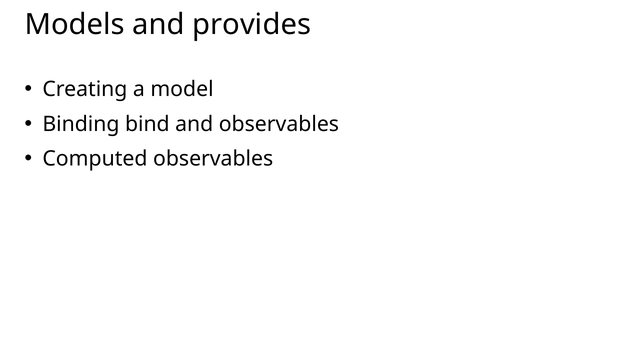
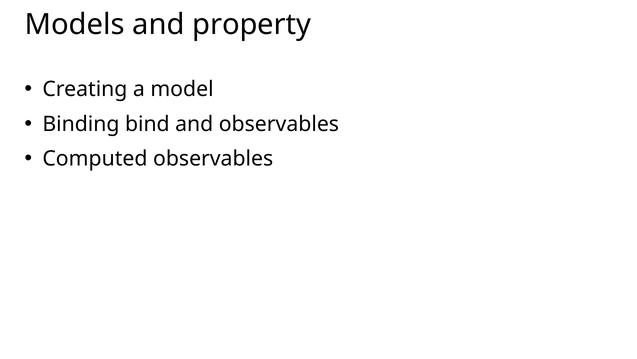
provides: provides -> property (252, 25)
